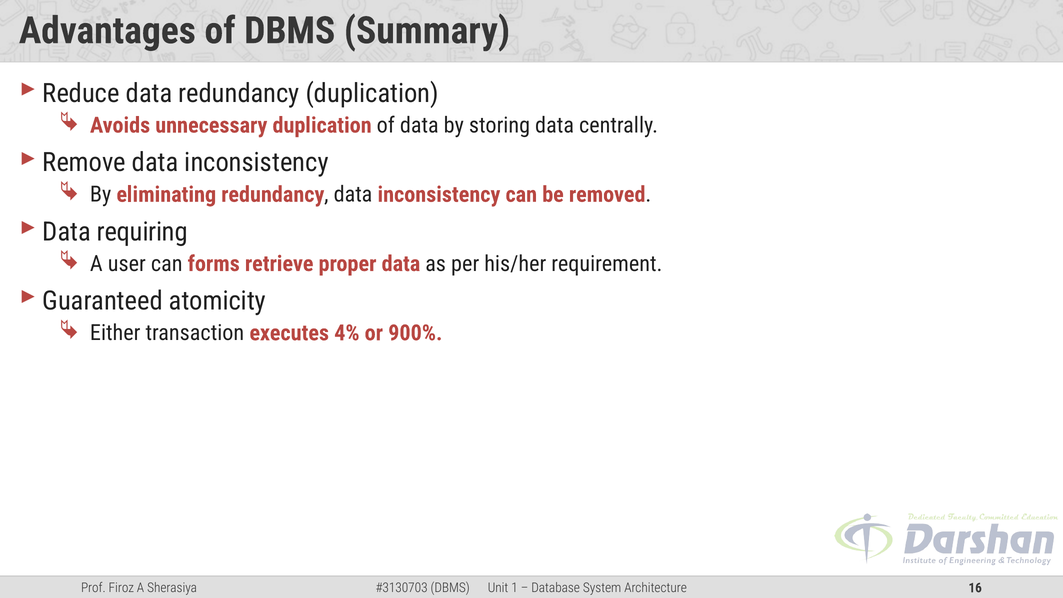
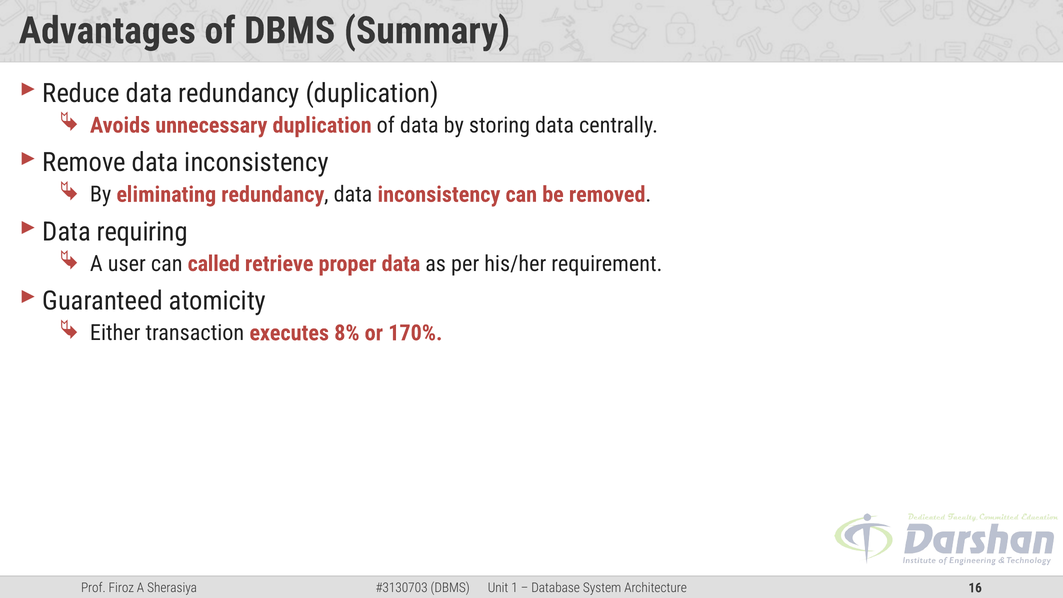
forms: forms -> called (214, 264)
4%: 4% -> 8% (347, 333)
900%: 900% -> 170% (415, 333)
